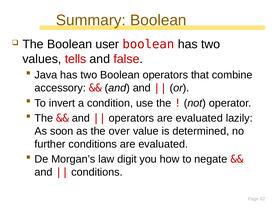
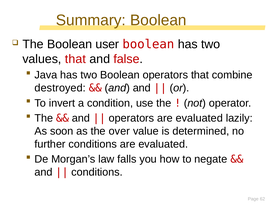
values tells: tells -> that (75, 59)
accessory: accessory -> destroyed (60, 88)
digit: digit -> falls (127, 159)
